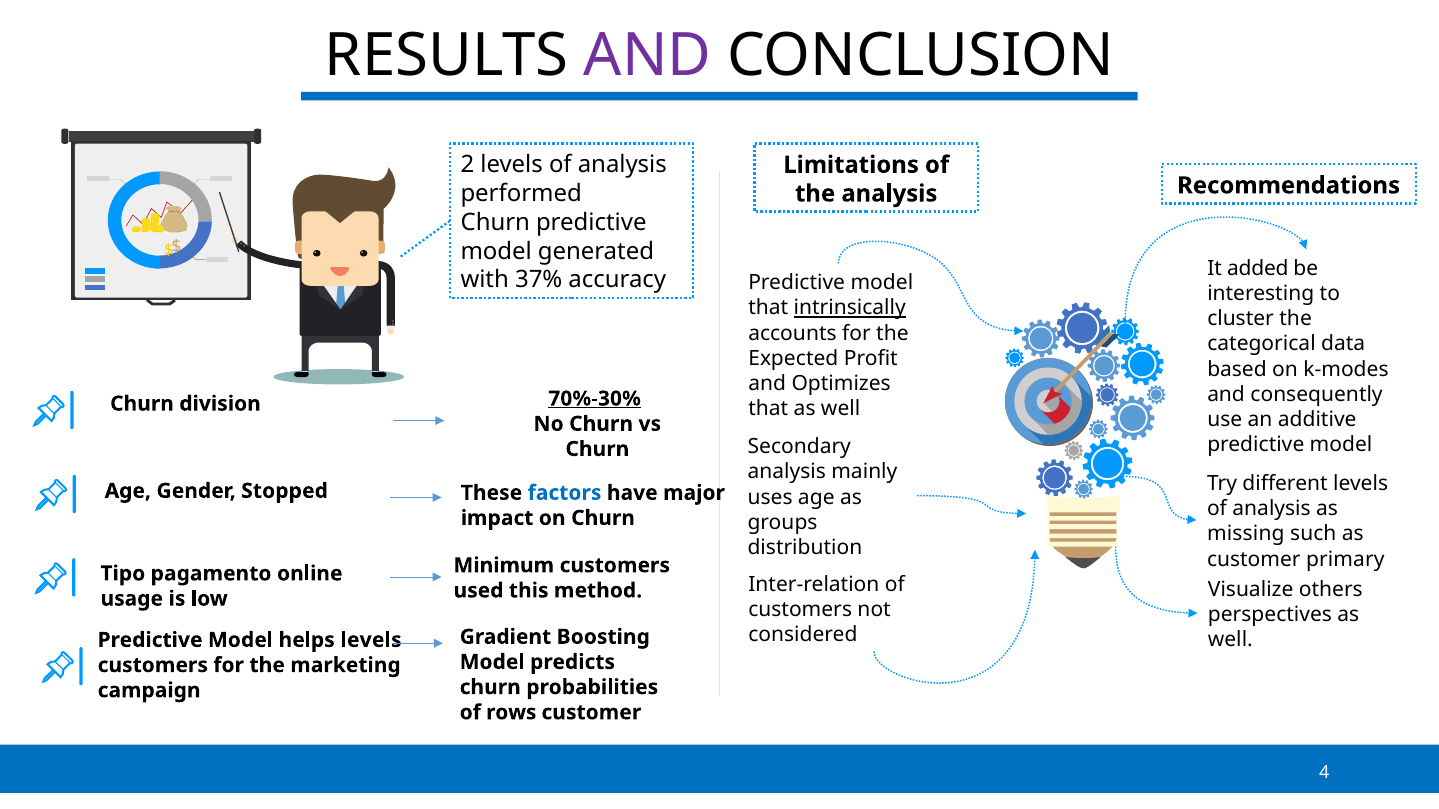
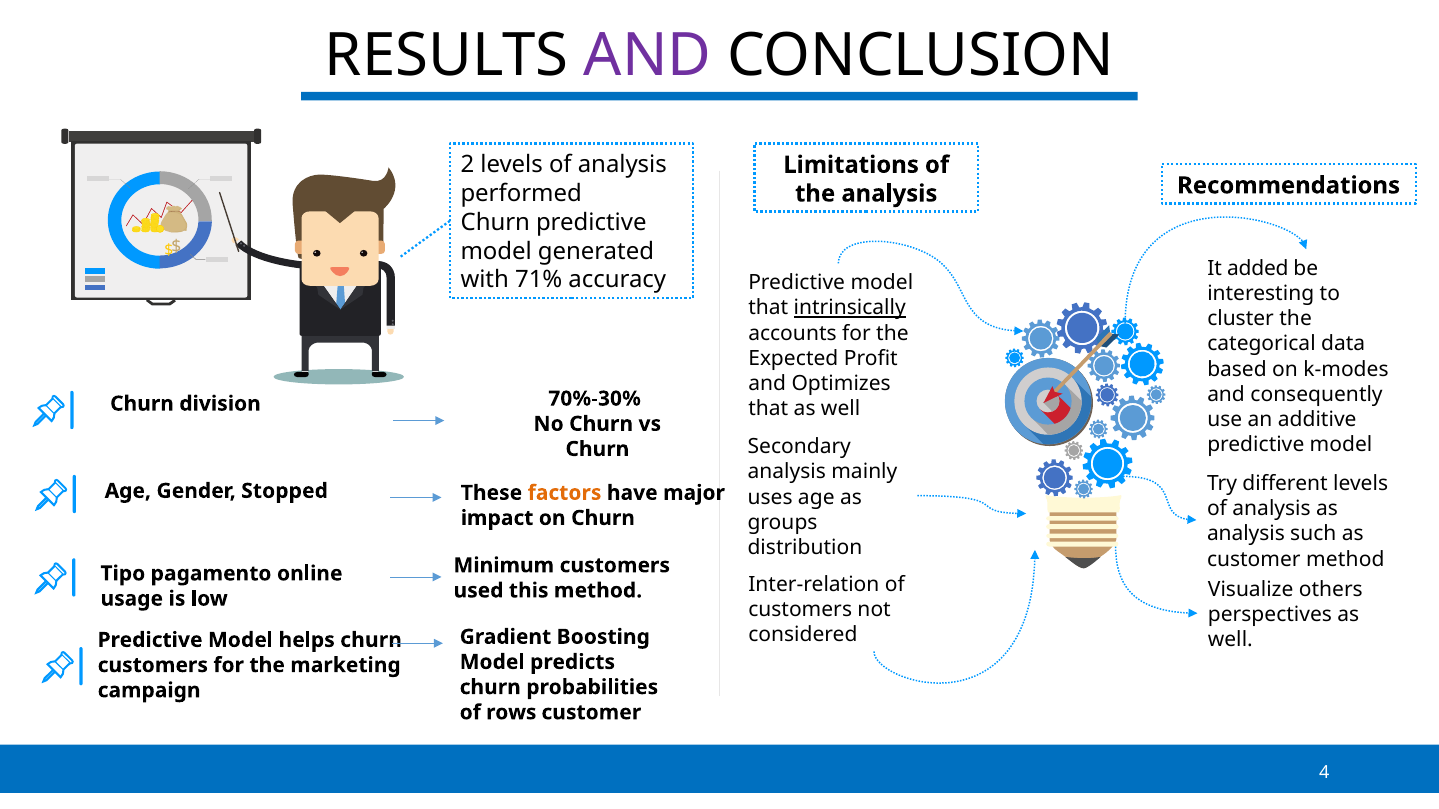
37%: 37% -> 71% (539, 280)
70%-30% underline: present -> none (595, 399)
factors colour: blue -> orange (565, 493)
missing: missing -> analysis (1246, 534)
customer primary: primary -> method (1345, 560)
helps levels: levels -> churn (371, 640)
